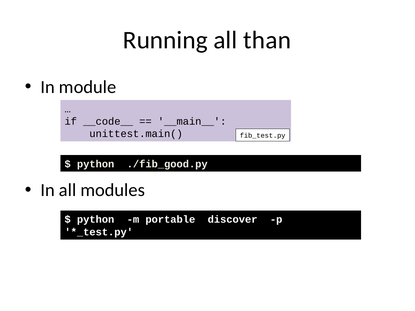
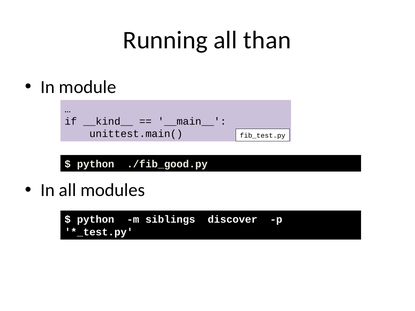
__code__: __code__ -> __kind__ (108, 122)
portable: portable -> siblings (170, 220)
